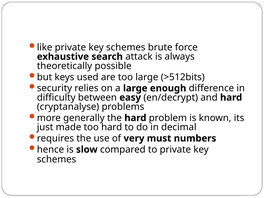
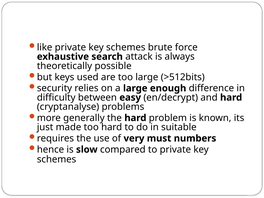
decimal: decimal -> suitable (179, 127)
